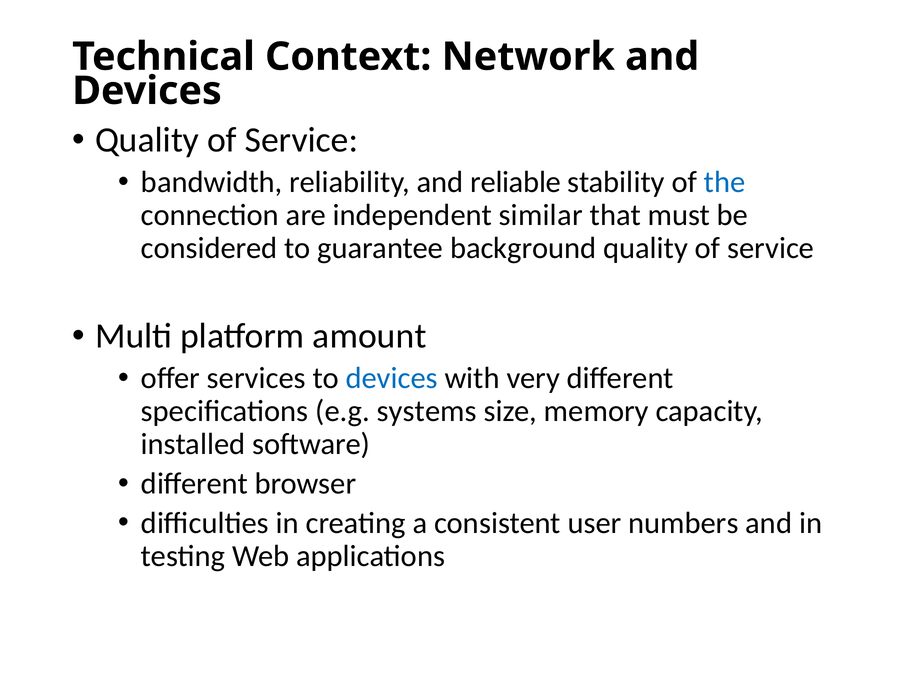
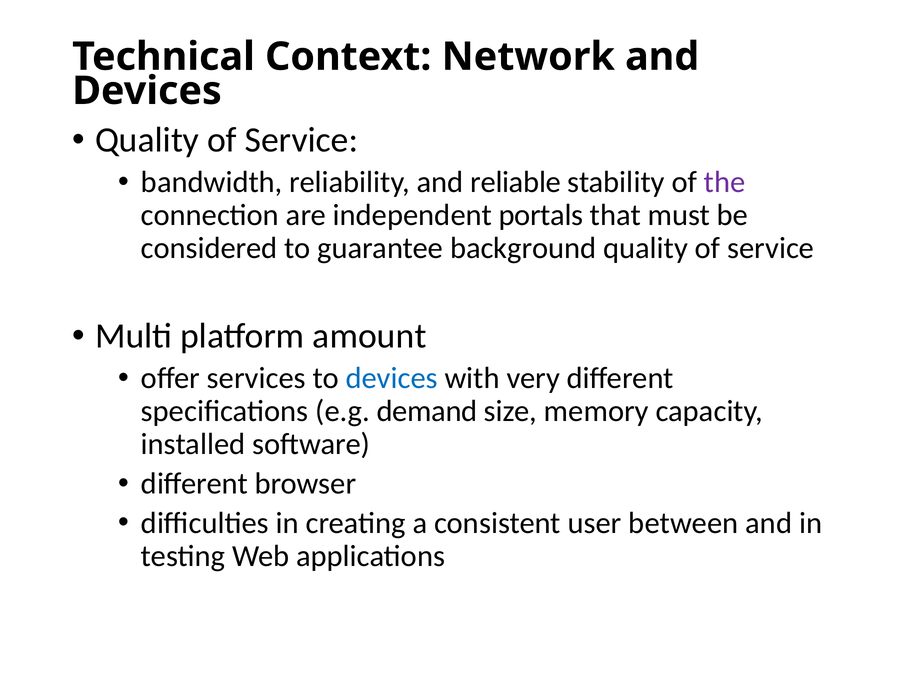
the colour: blue -> purple (725, 182)
similar: similar -> portals (541, 215)
systems: systems -> demand (427, 411)
numbers: numbers -> between (683, 523)
